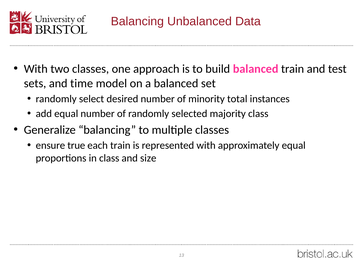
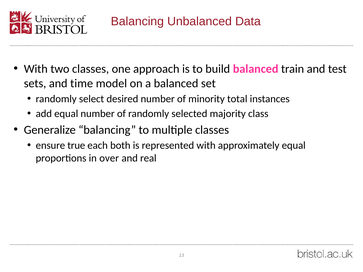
each train: train -> both (120, 146)
in class: class -> over (109, 158)
size: size -> real (148, 158)
